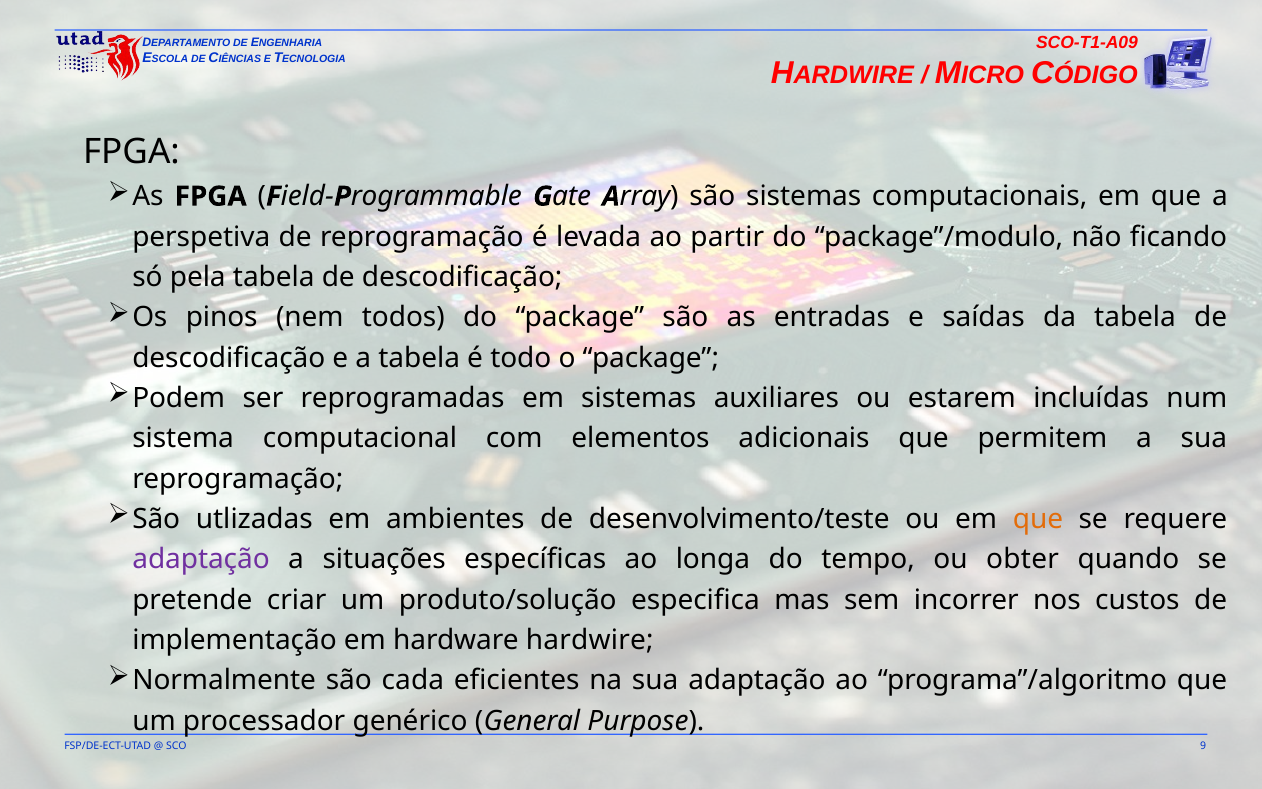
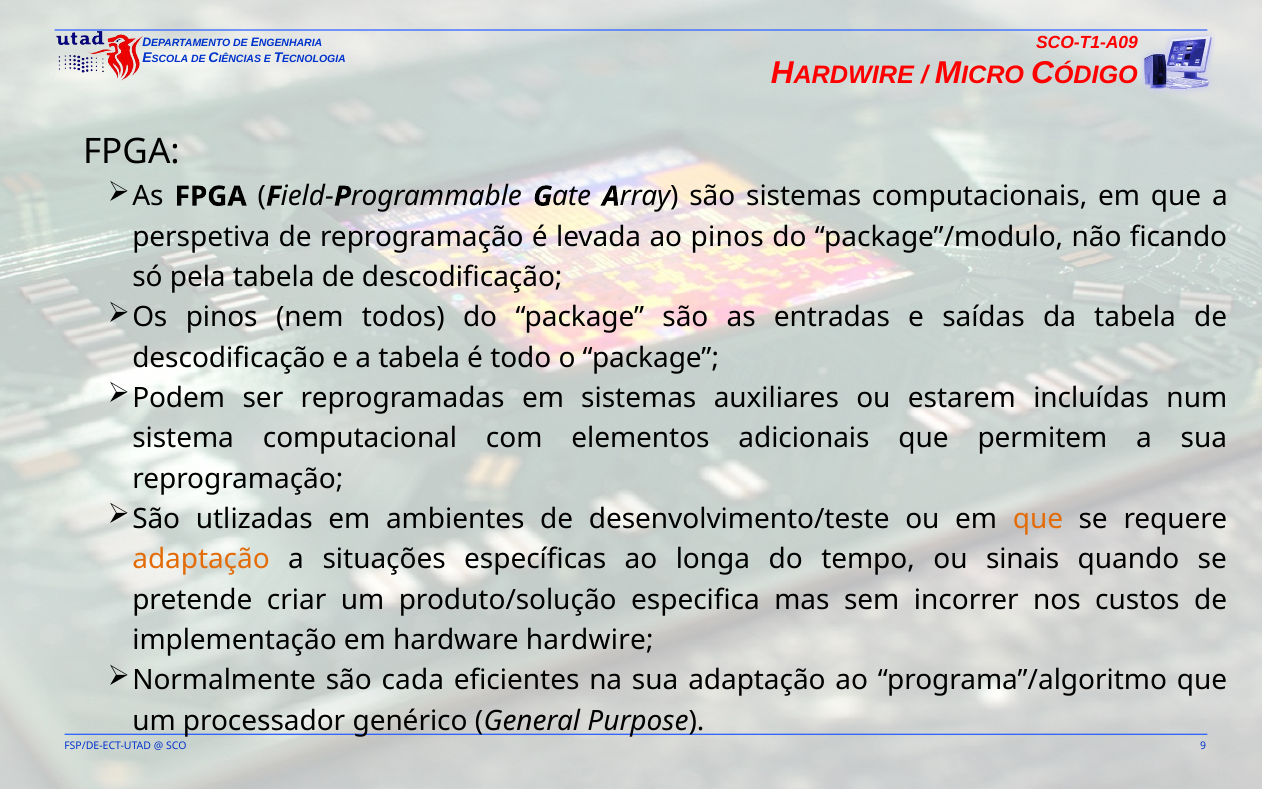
ao partir: partir -> pinos (727, 237)
adaptação colour: purple -> orange (201, 559)
obter: obter -> sinais (1023, 559)
